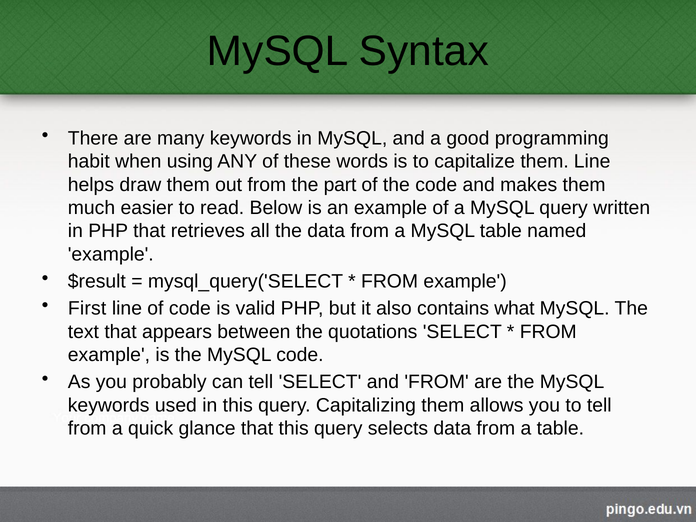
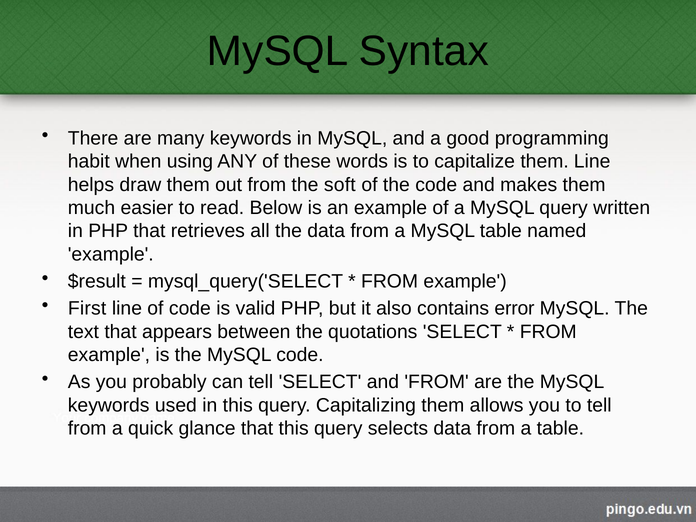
part: part -> soft (340, 185)
what: what -> error (514, 308)
